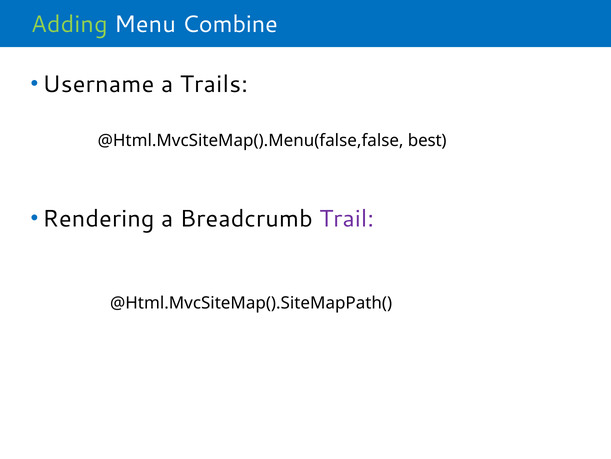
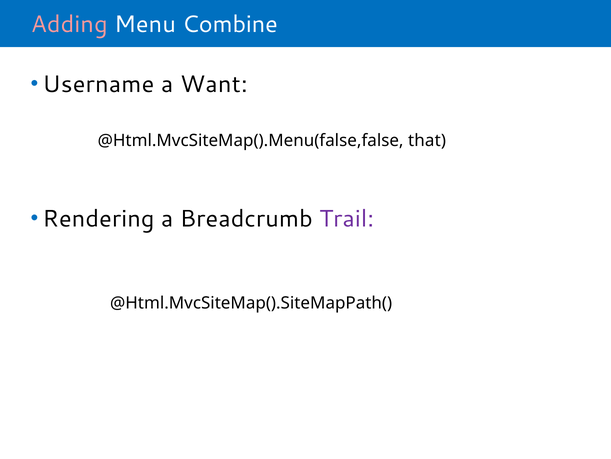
Adding colour: light green -> pink (69, 24)
Trails: Trails -> Want (214, 84)
best: best -> that (427, 140)
